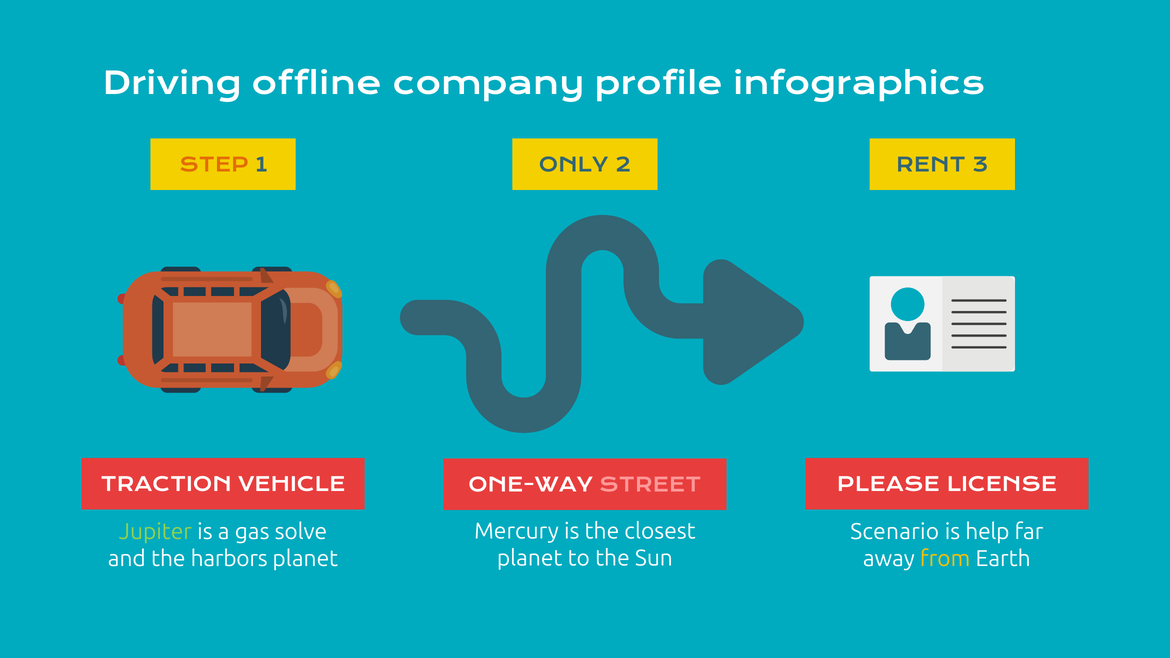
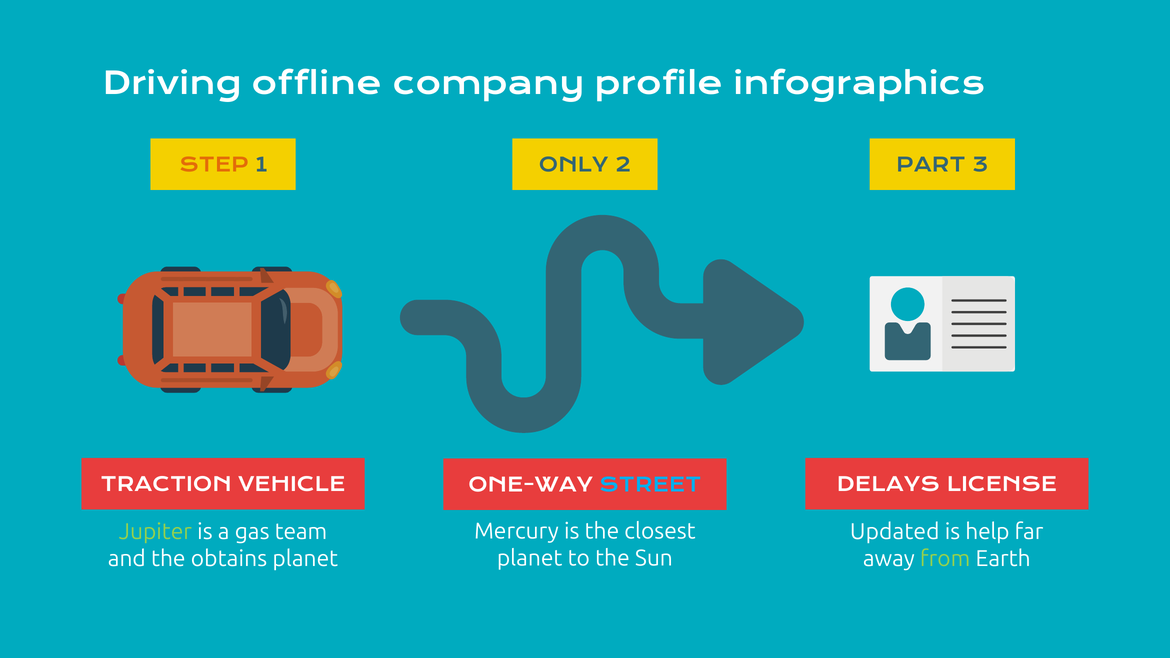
RENT: RENT -> PART (931, 166)
PLEASE: PLEASE -> DELAYS (888, 485)
STREET colour: pink -> light blue (650, 486)
solve: solve -> team (301, 532)
Scenario: Scenario -> Updated (895, 532)
harbors: harbors -> obtains (229, 559)
from colour: yellow -> light green (945, 559)
